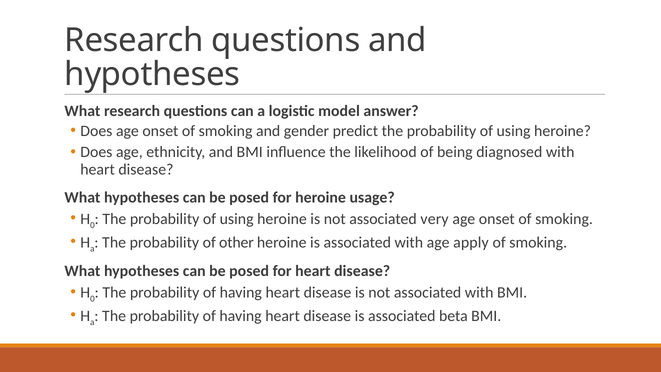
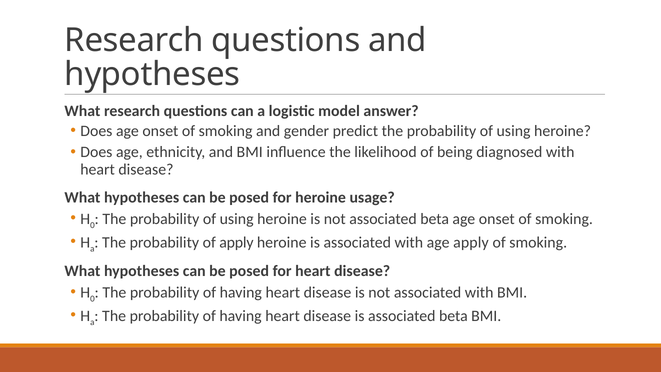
not associated very: very -> beta (435, 219)
of other: other -> apply (236, 242)
